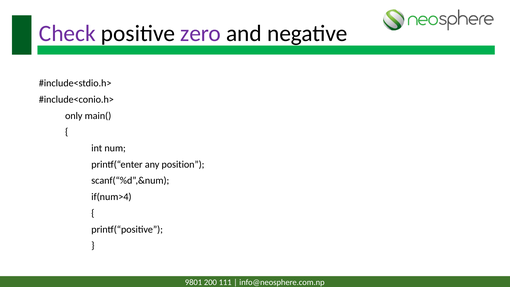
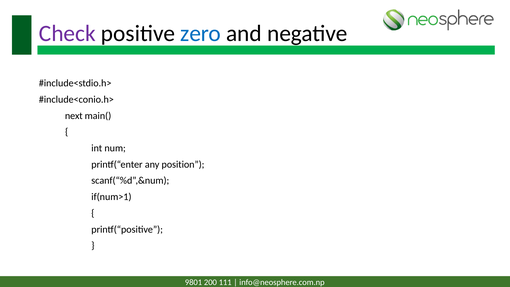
zero colour: purple -> blue (201, 33)
only: only -> next (74, 116)
if(num>4: if(num>4 -> if(num>1 (111, 197)
